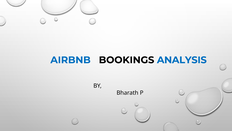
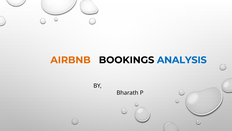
AIRBNB colour: blue -> orange (71, 60)
